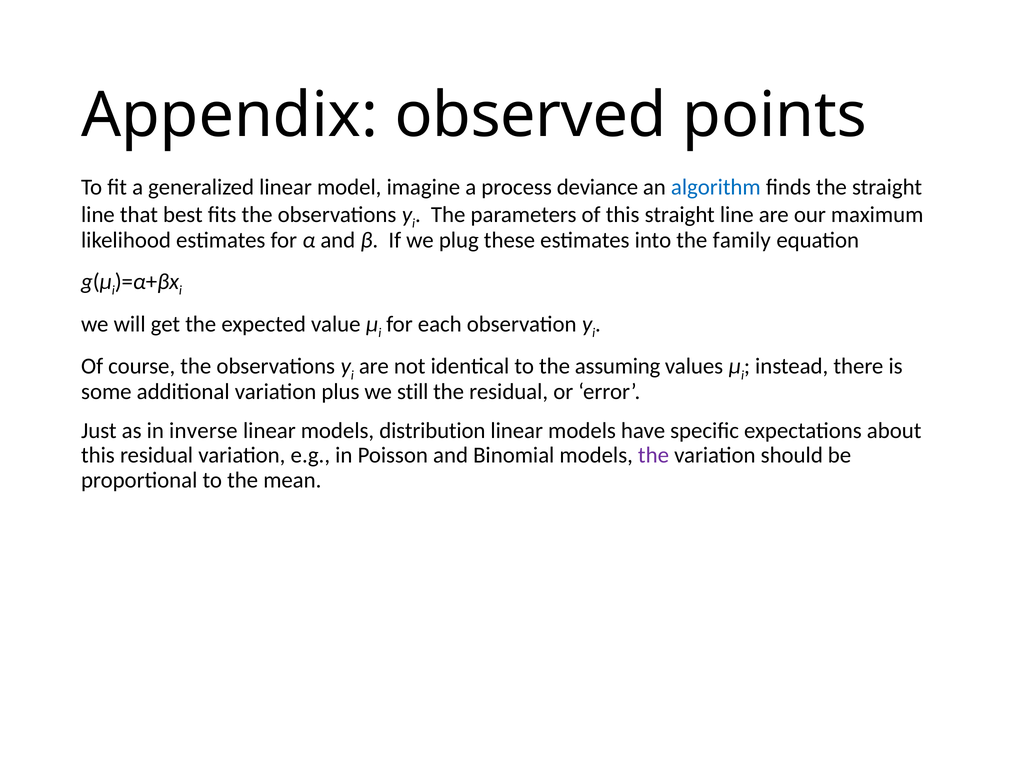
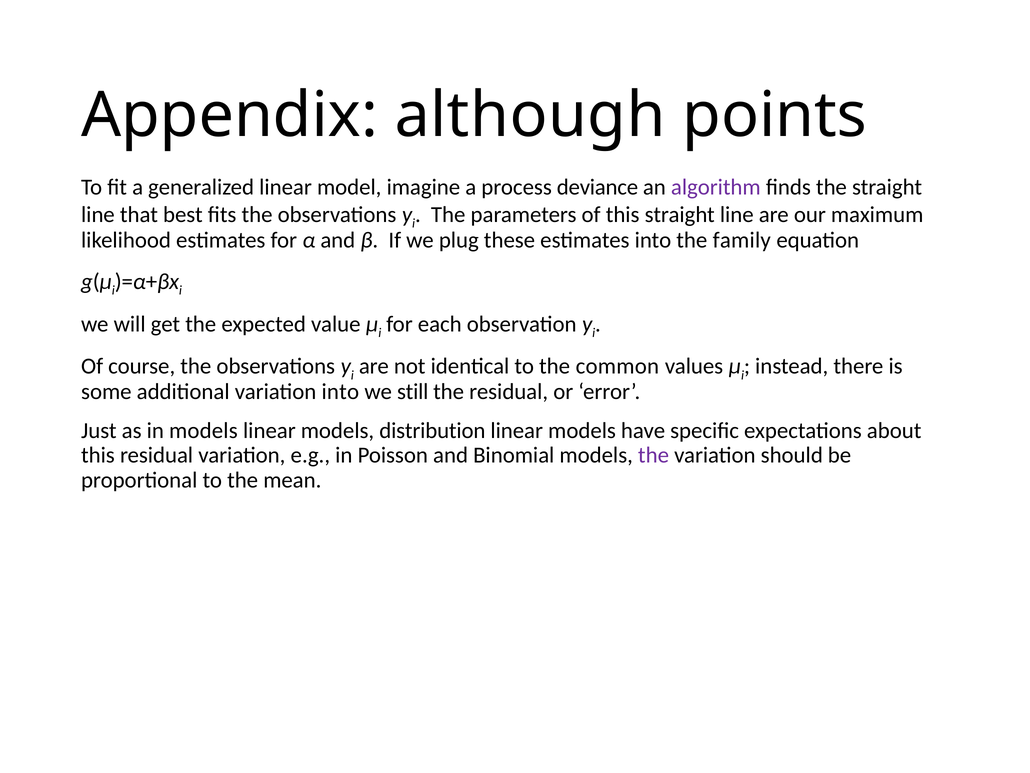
observed: observed -> although (530, 115)
algorithm colour: blue -> purple (716, 187)
assuming: assuming -> common (617, 366)
variation plus: plus -> into (340, 391)
in inverse: inverse -> models (203, 430)
